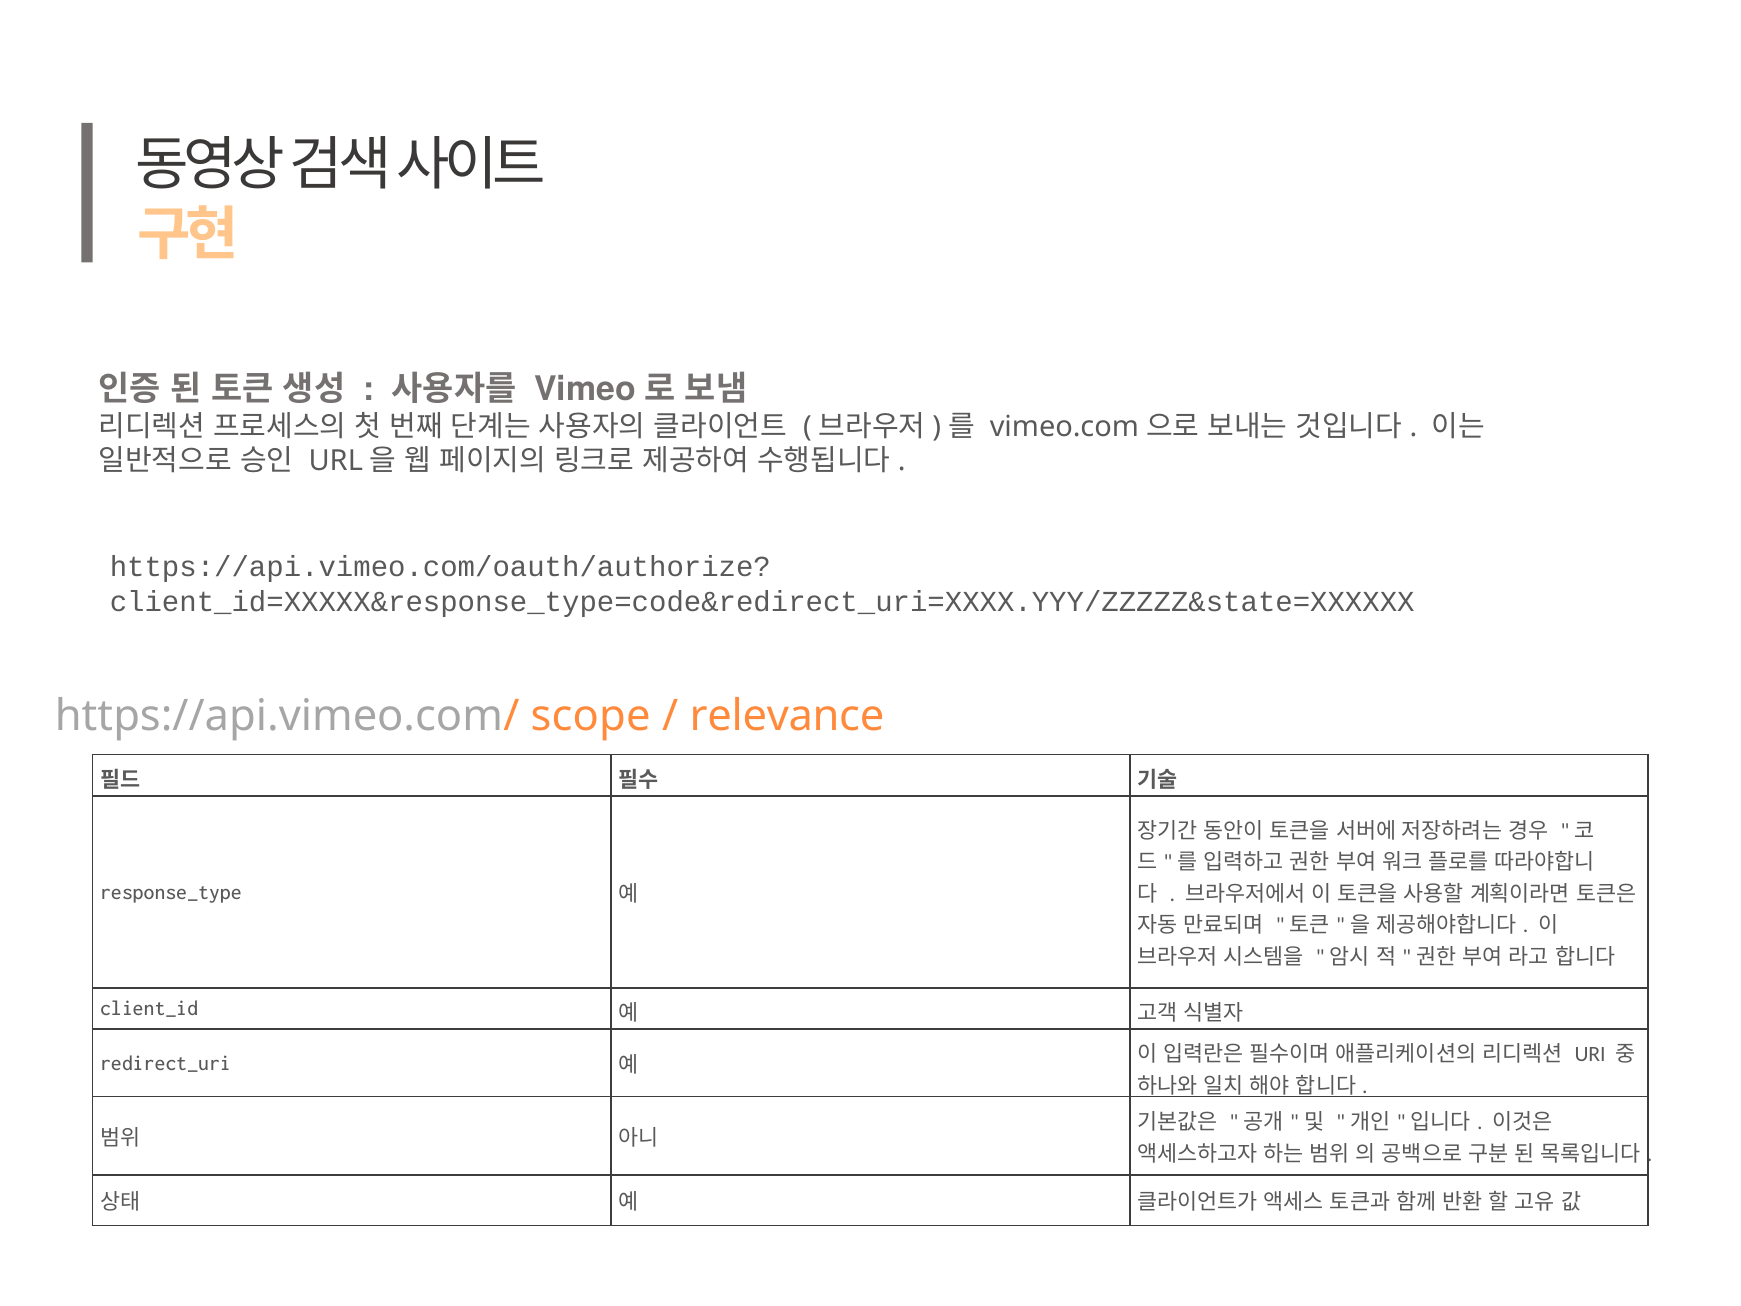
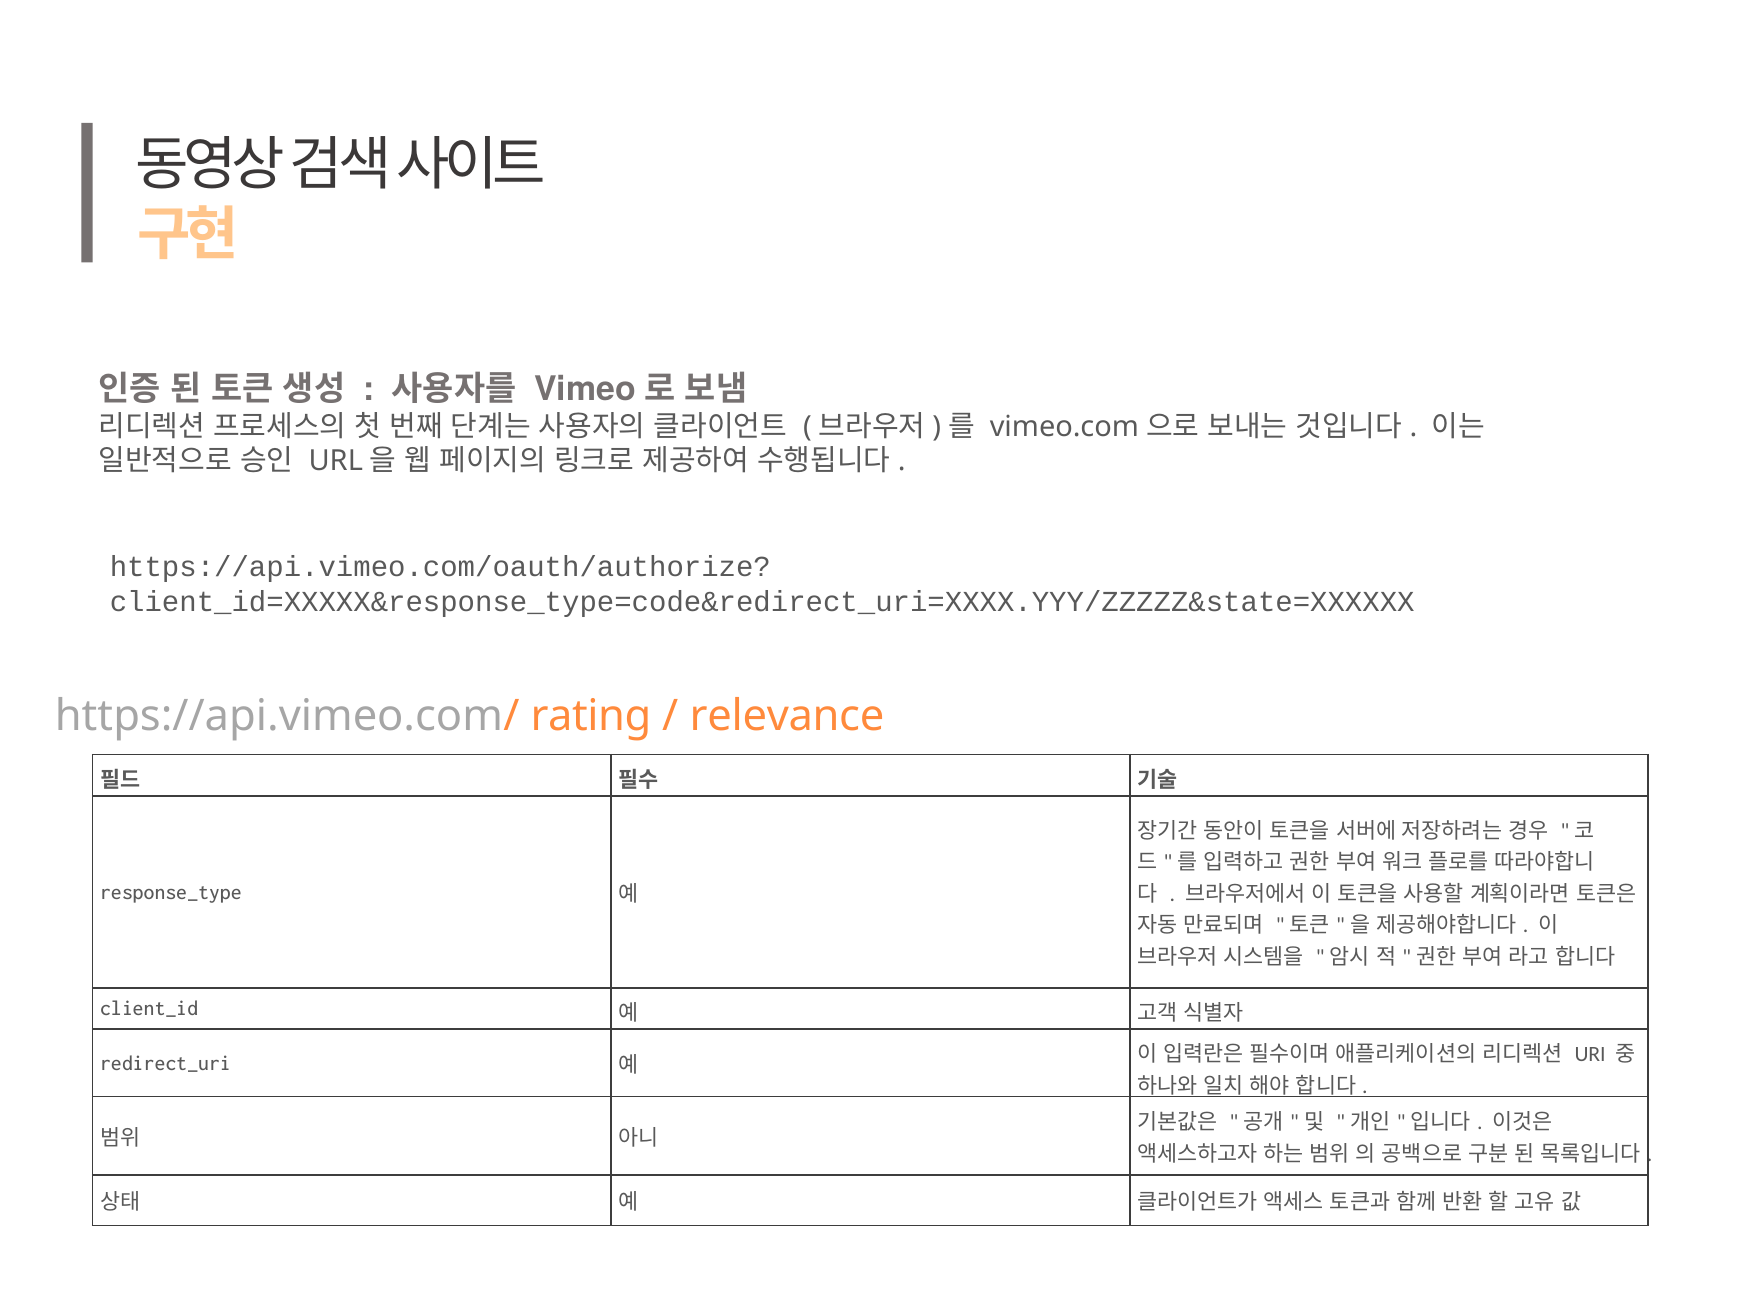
scope: scope -> rating (591, 716)
